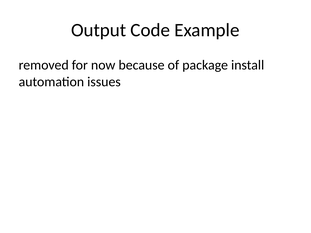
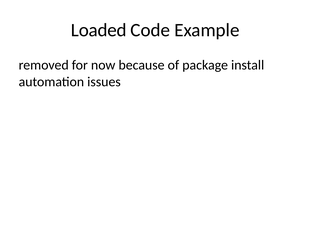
Output: Output -> Loaded (99, 30)
